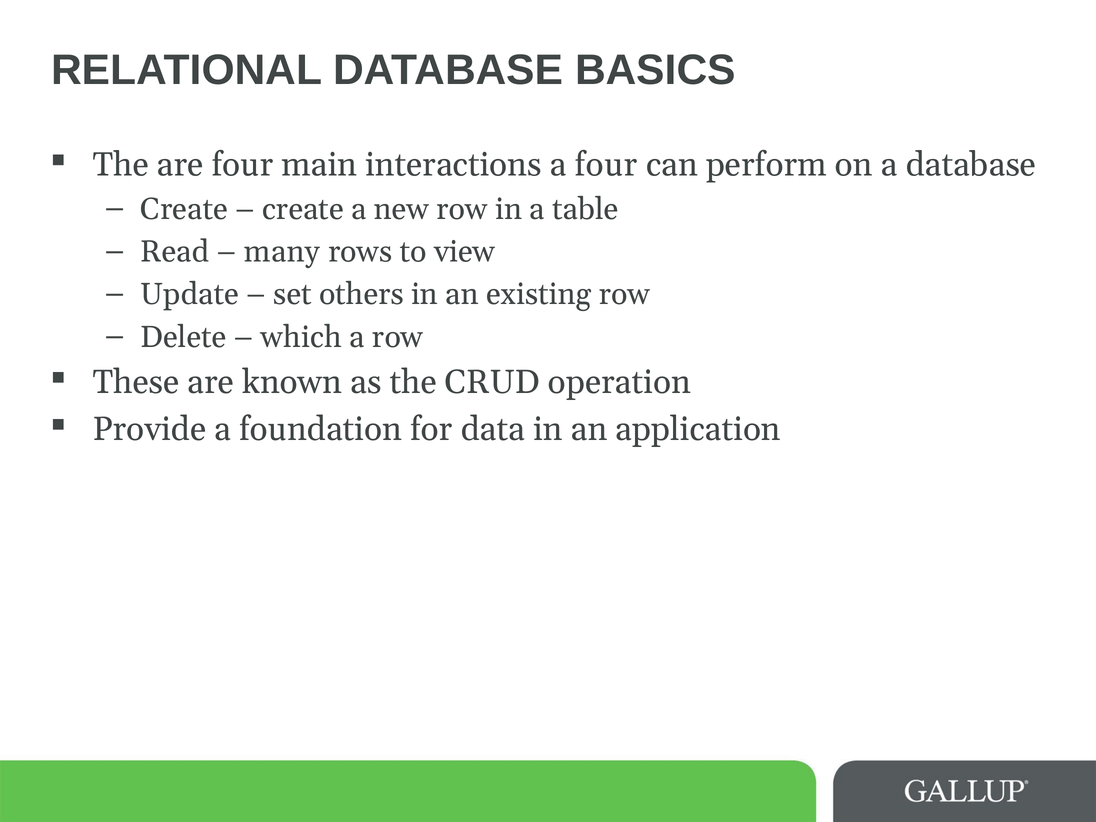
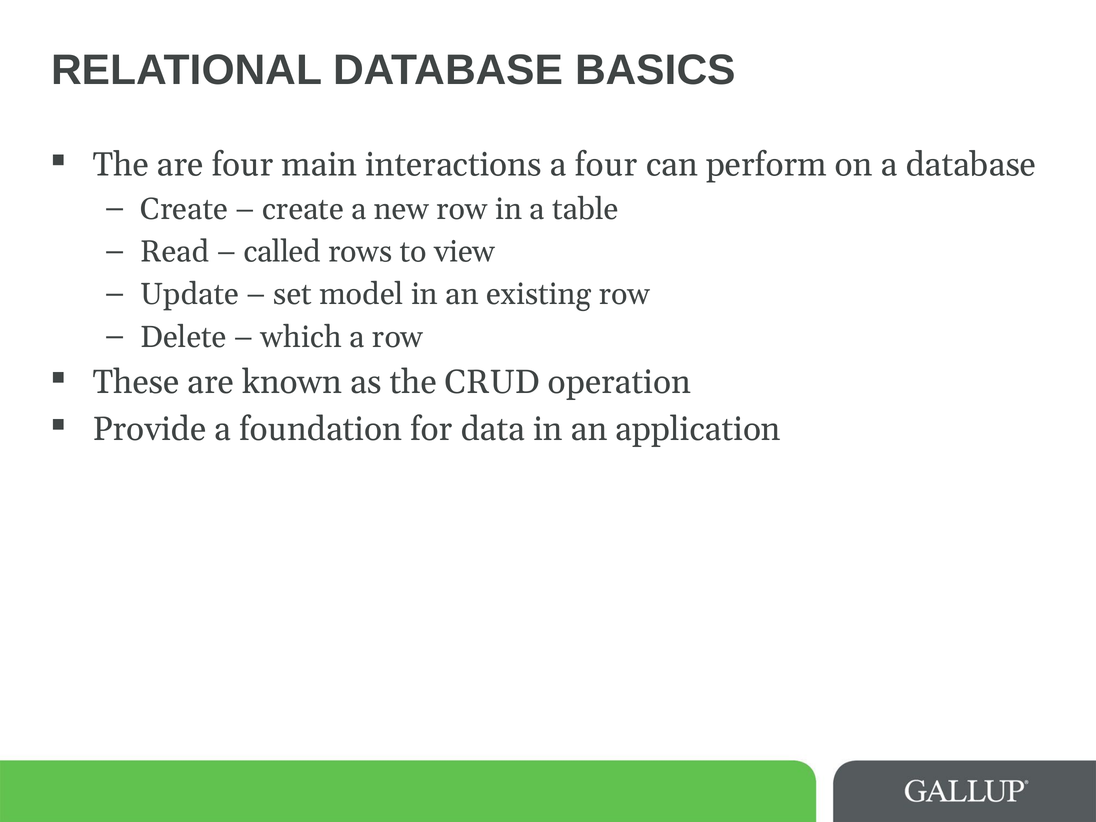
many: many -> called (282, 252)
others: others -> model (361, 294)
